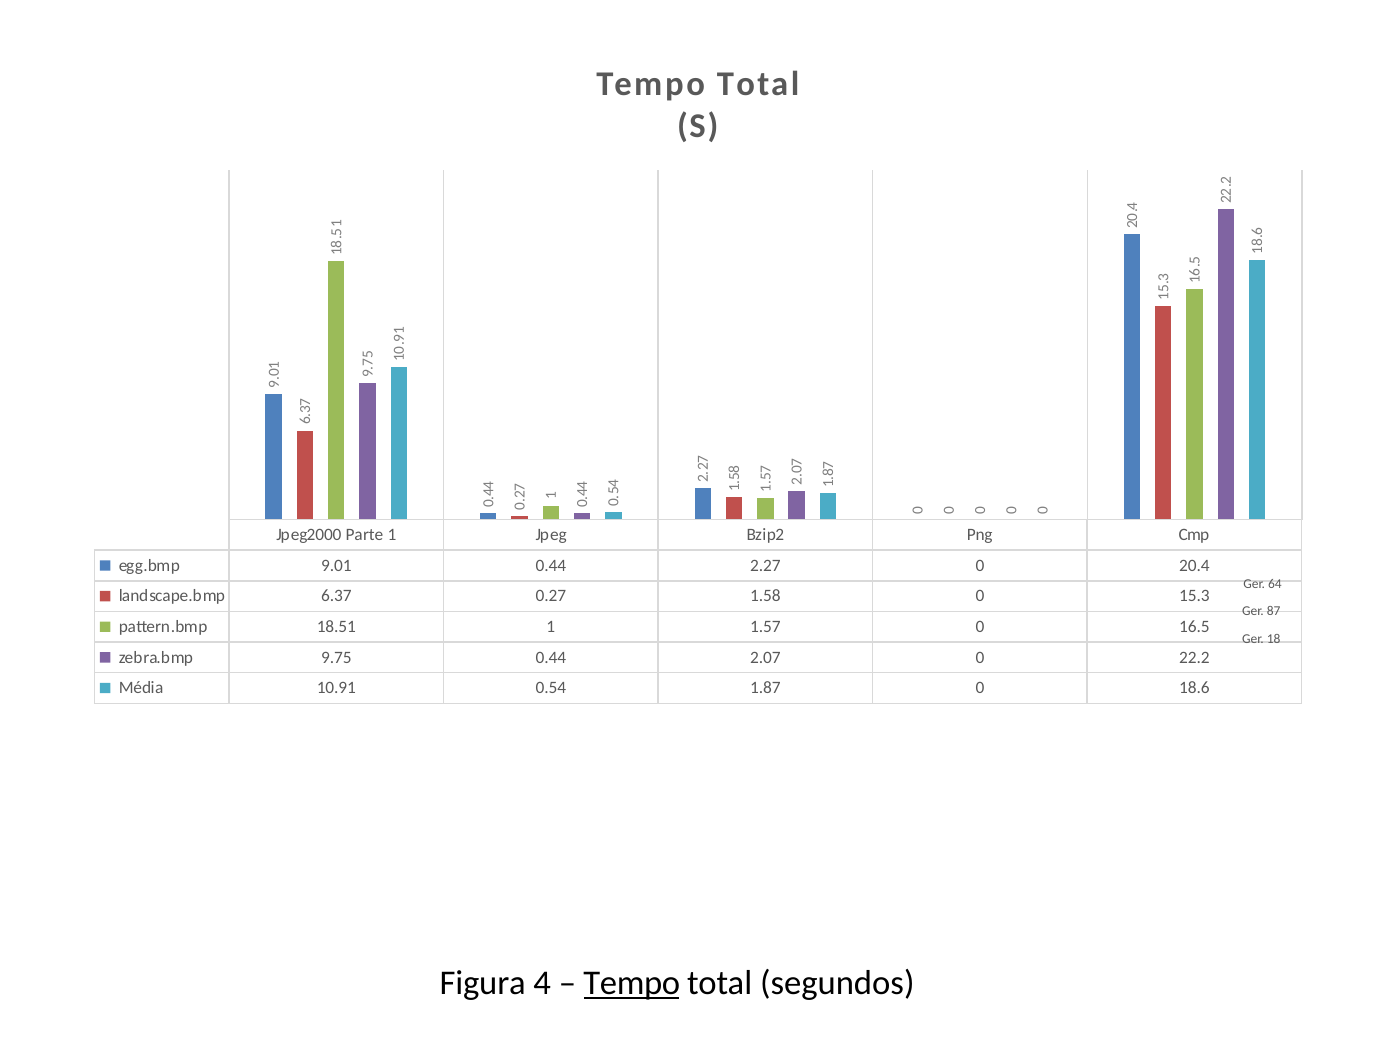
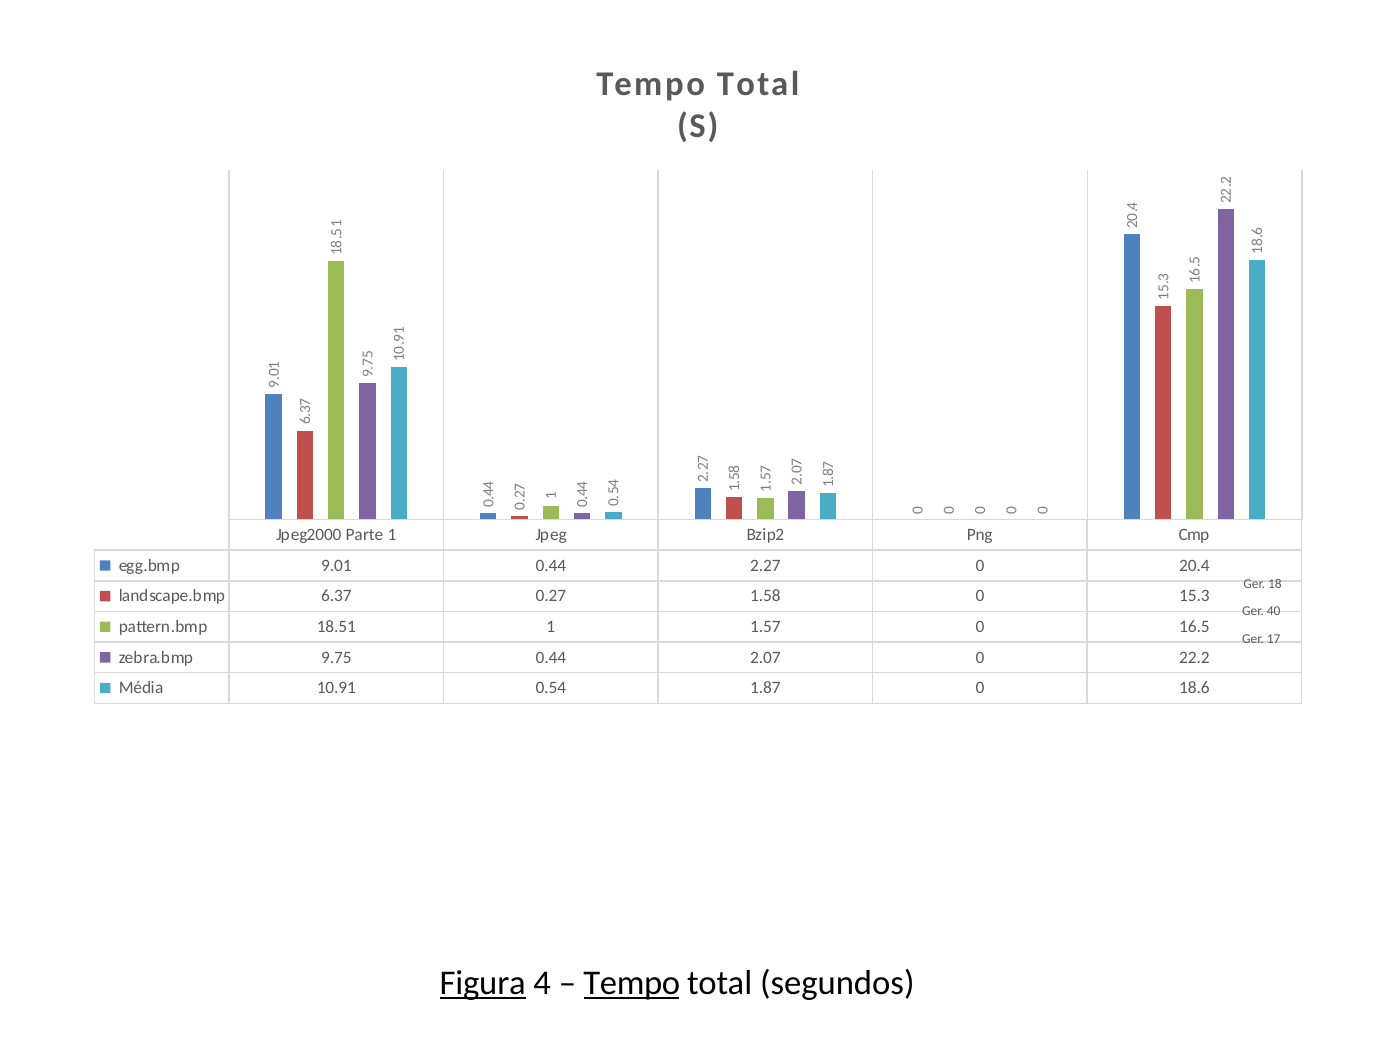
64: 64 -> 18 (1275, 584)
87: 87 -> 40 (1274, 612)
18: 18 -> 17 (1274, 639)
Figura underline: none -> present (483, 984)
